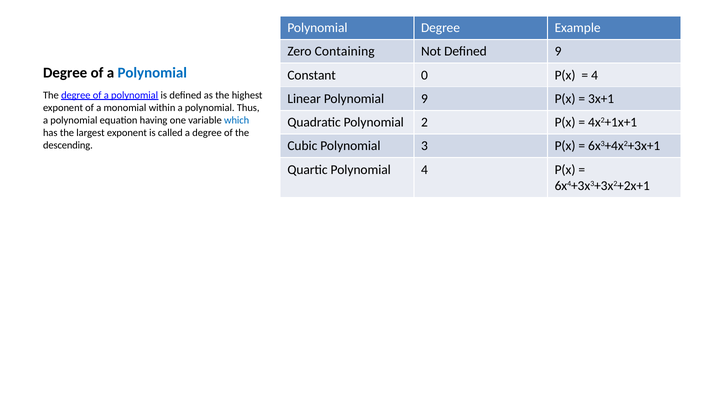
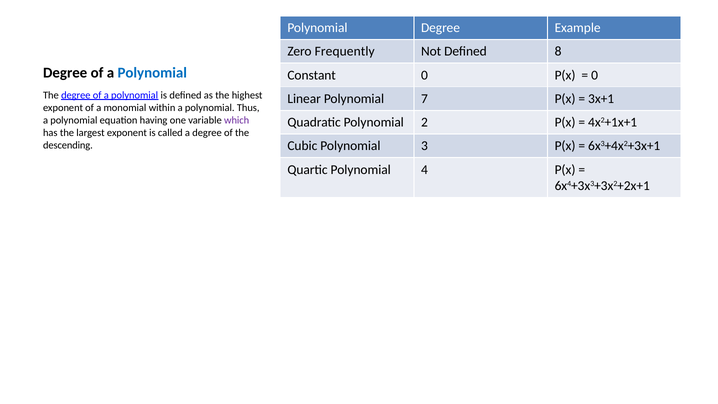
Containing: Containing -> Frequently (345, 52)
Defined 9: 9 -> 8 (558, 52)
4: 4 -> 0 (595, 75)
Polynomial 9: 9 -> 7 (424, 99)
which colour: blue -> purple (237, 120)
